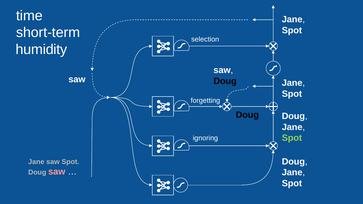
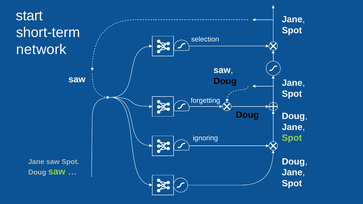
time: time -> start (29, 16)
humidity: humidity -> network (41, 50)
saw colour: pink -> light green (57, 172)
